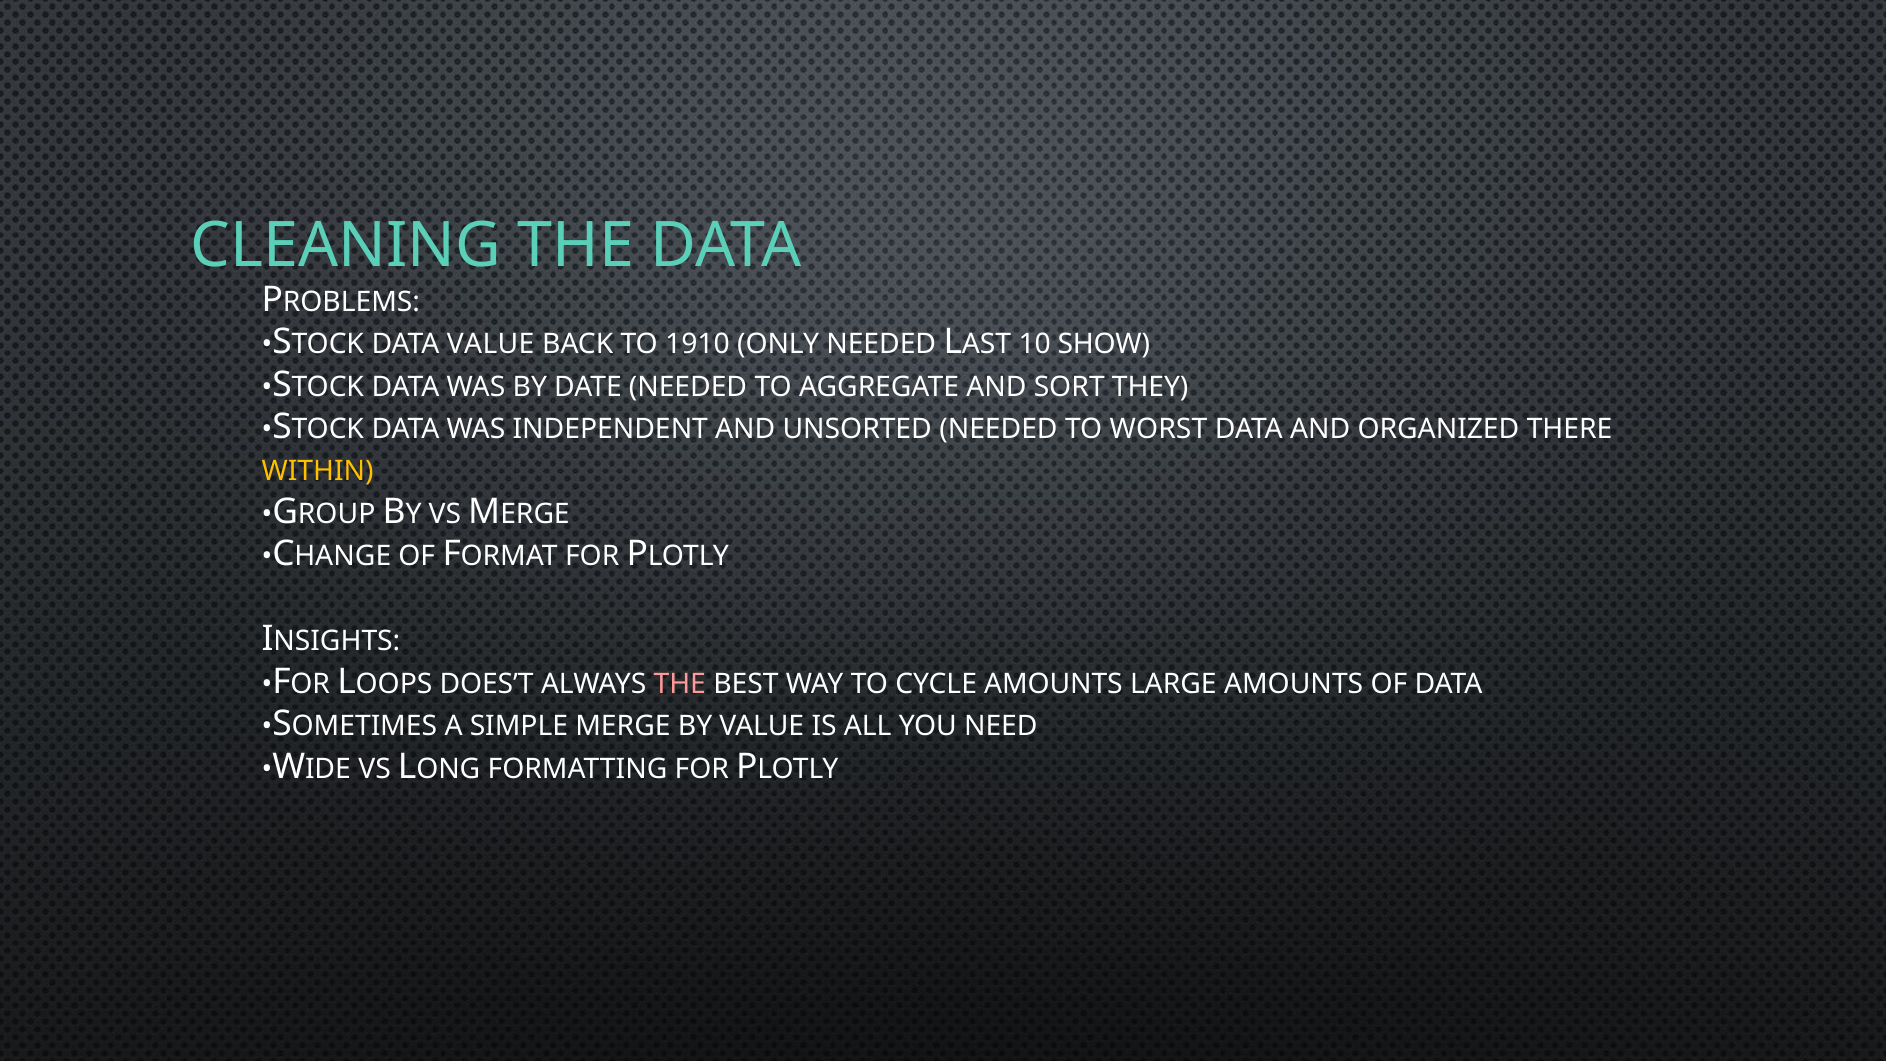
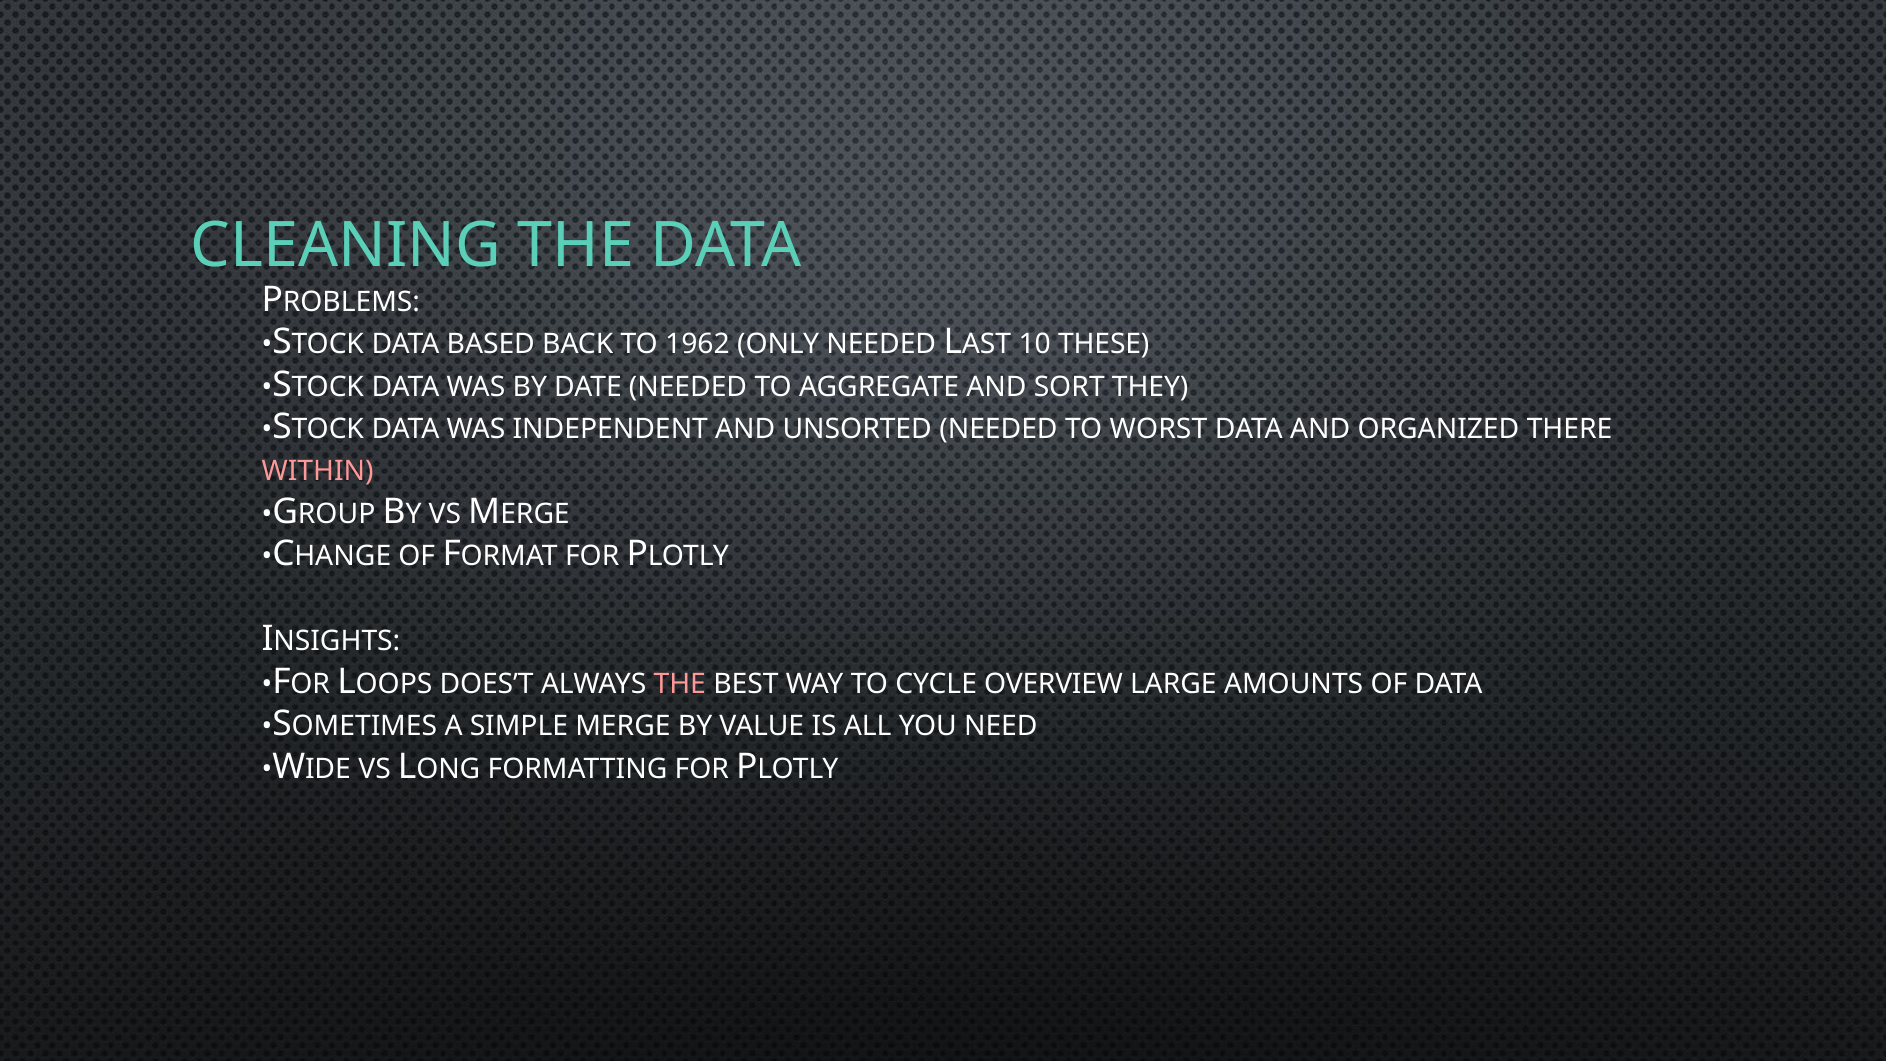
DATA VALUE: VALUE -> BASED (491, 344)
1910: 1910 -> 1962 (697, 344)
SHOW: SHOW -> THESE (1104, 344)
WITHIN colour: yellow -> pink (318, 472)
CYCLE AMOUNTS: AMOUNTS -> OVERVIEW (1054, 684)
